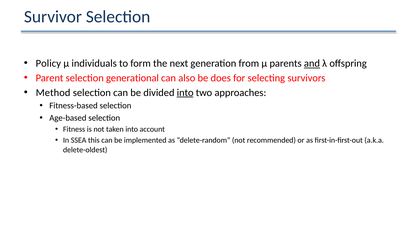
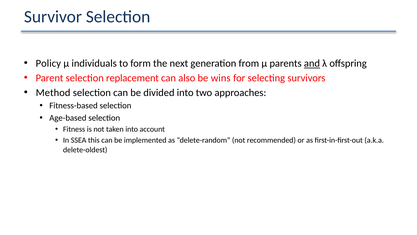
generational: generational -> replacement (132, 78)
does: does -> wins (221, 78)
into underline: present -> none (185, 92)
